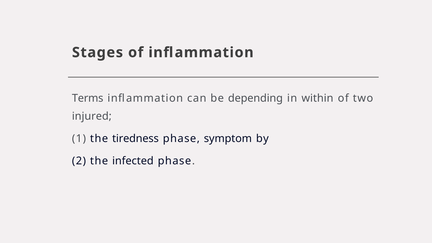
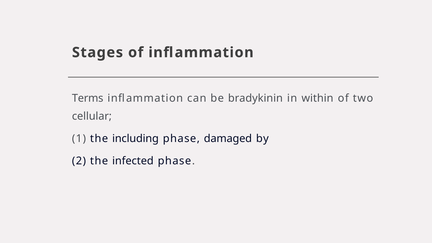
depending: depending -> bradykinin (255, 98)
injured: injured -> cellular (92, 116)
tiredness: tiredness -> including (135, 139)
symptom: symptom -> damaged (228, 139)
